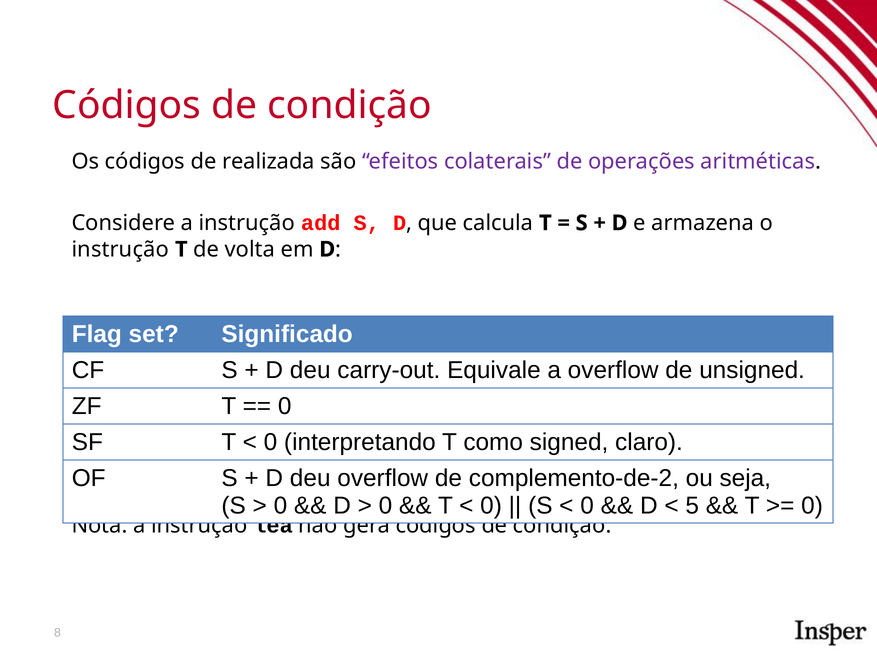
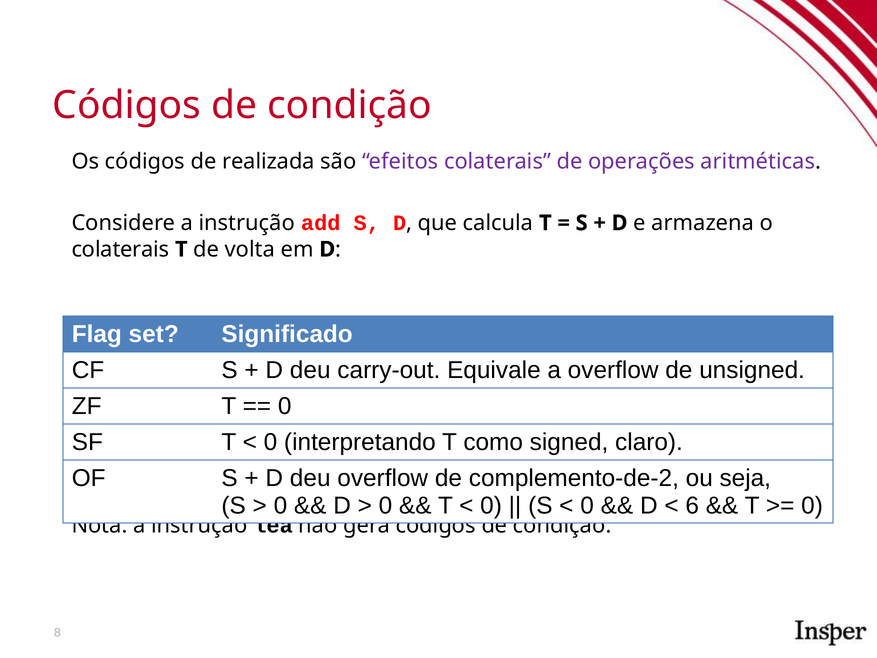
instrução: instrução -> colaterais (120, 249)
5: 5 -> 6 (692, 505)
